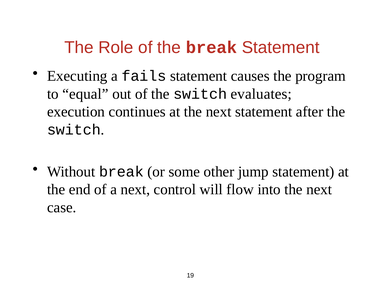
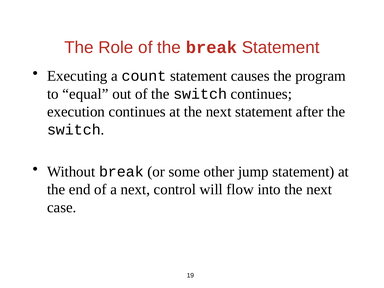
fails: fails -> count (144, 76)
switch evaluates: evaluates -> continues (261, 94)
